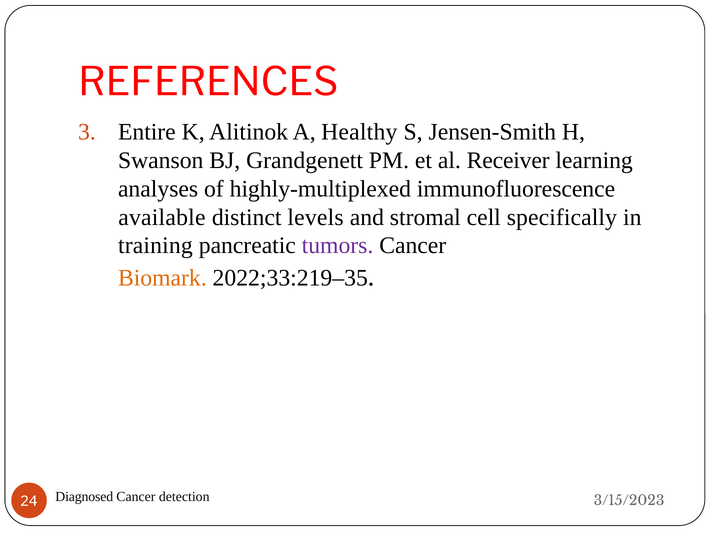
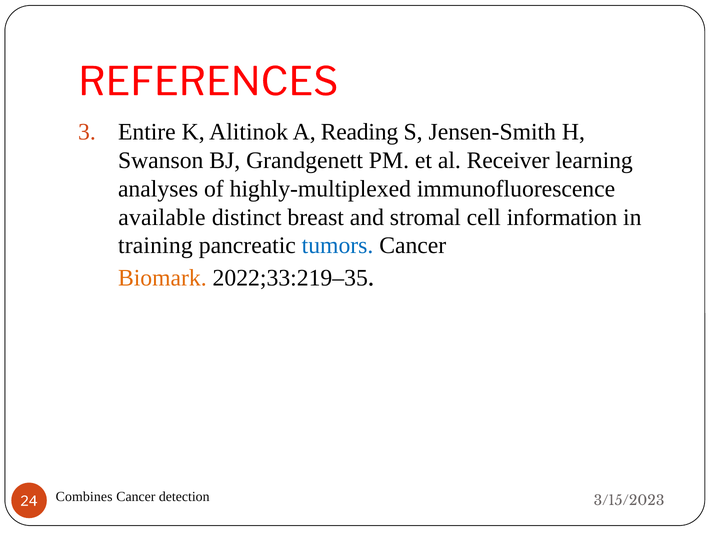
Healthy: Healthy -> Reading (360, 132)
levels: levels -> breast (316, 217)
specifically: specifically -> information (562, 217)
tumors colour: purple -> blue (338, 245)
Diagnosed: Diagnosed -> Combines (84, 496)
